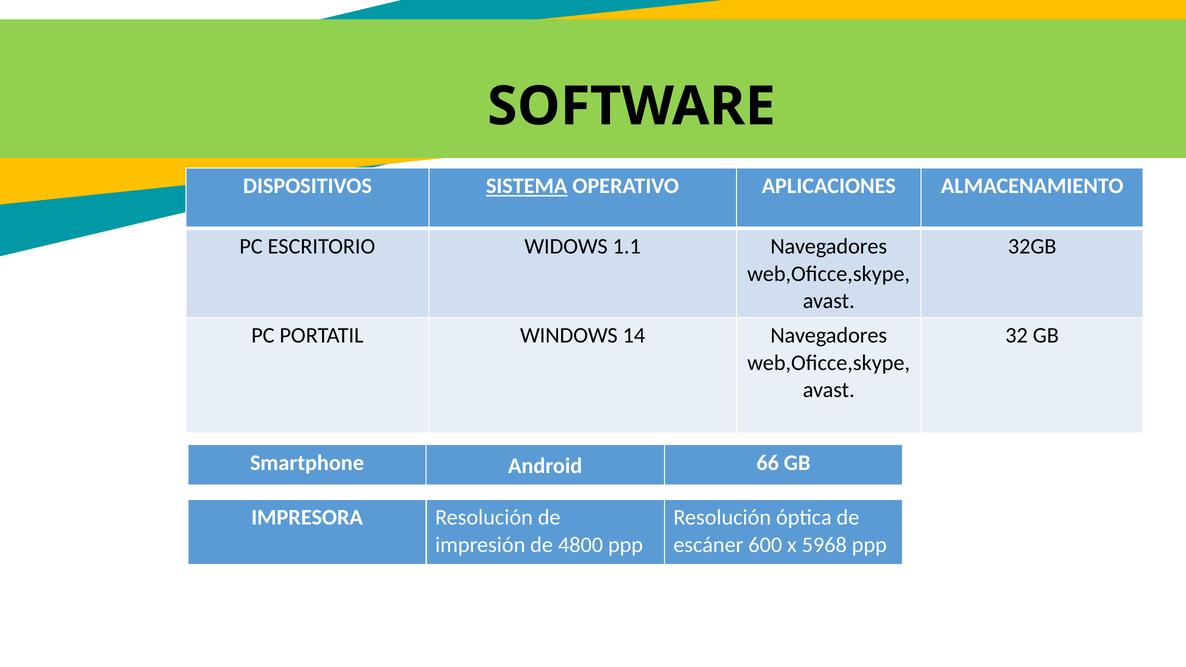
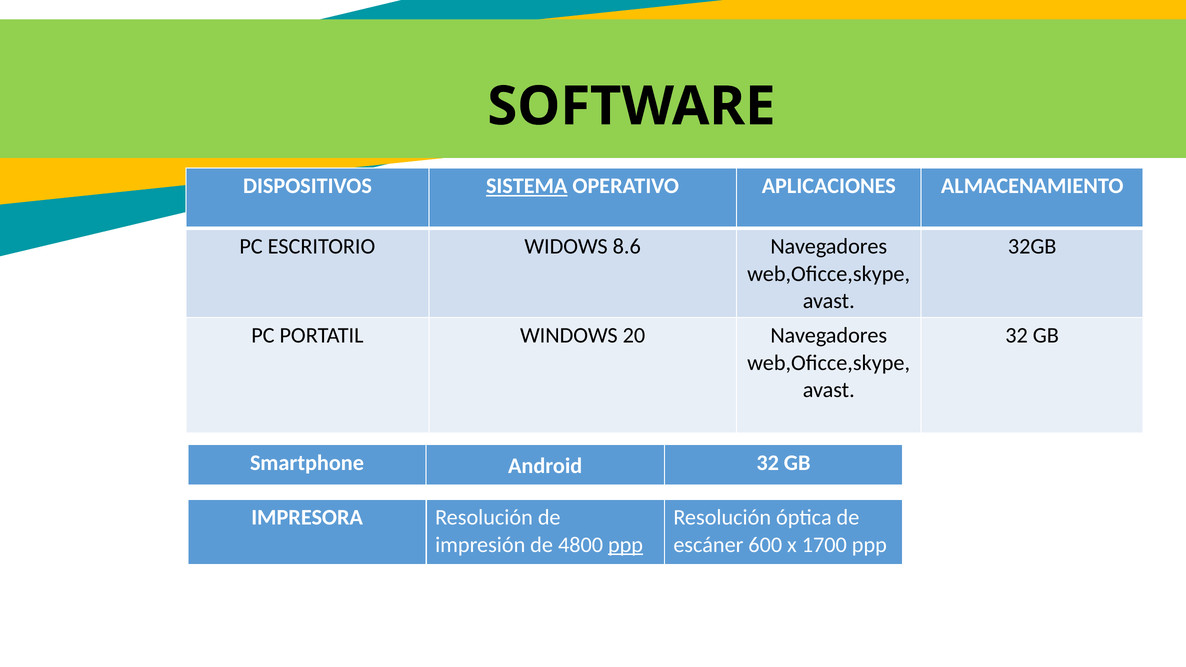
1.1: 1.1 -> 8.6 (627, 247)
14: 14 -> 20 (634, 336)
Android 66: 66 -> 32 (768, 463)
ppp underline: none -> present (626, 545)
5968: 5968 -> 1700 (824, 545)
